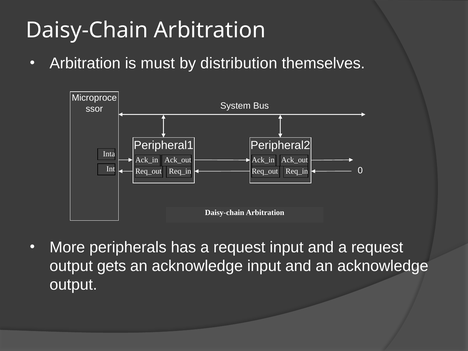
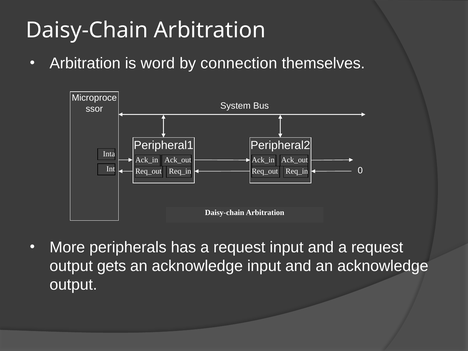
must: must -> word (158, 63)
distribution: distribution -> connection (239, 63)
